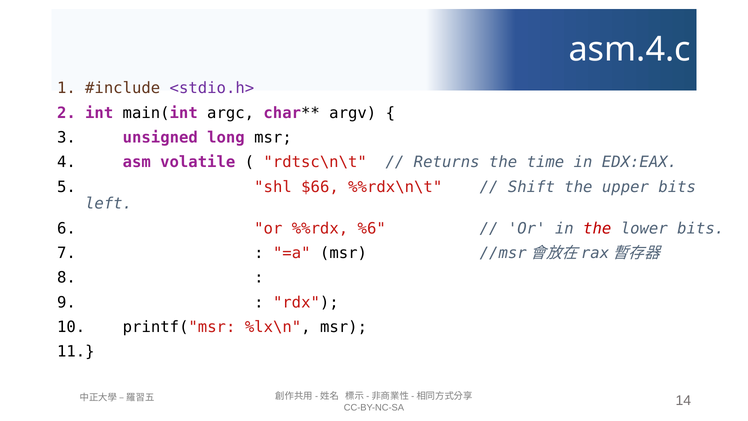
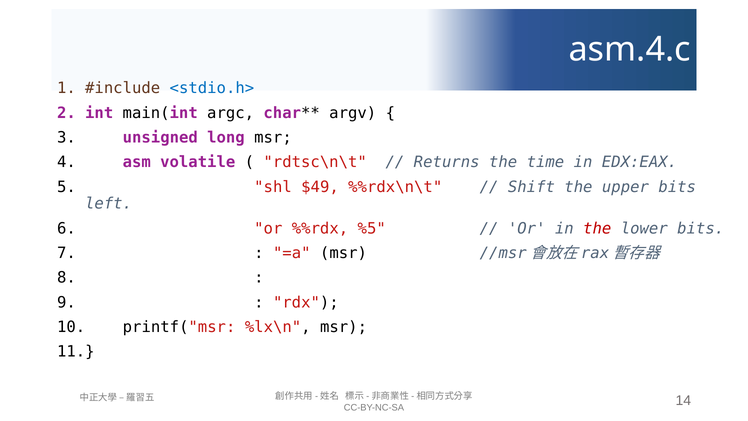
<stdio.h> colour: purple -> blue (212, 88)
$66: $66 -> $49 (320, 187)
%6: %6 -> %5 (372, 228)
